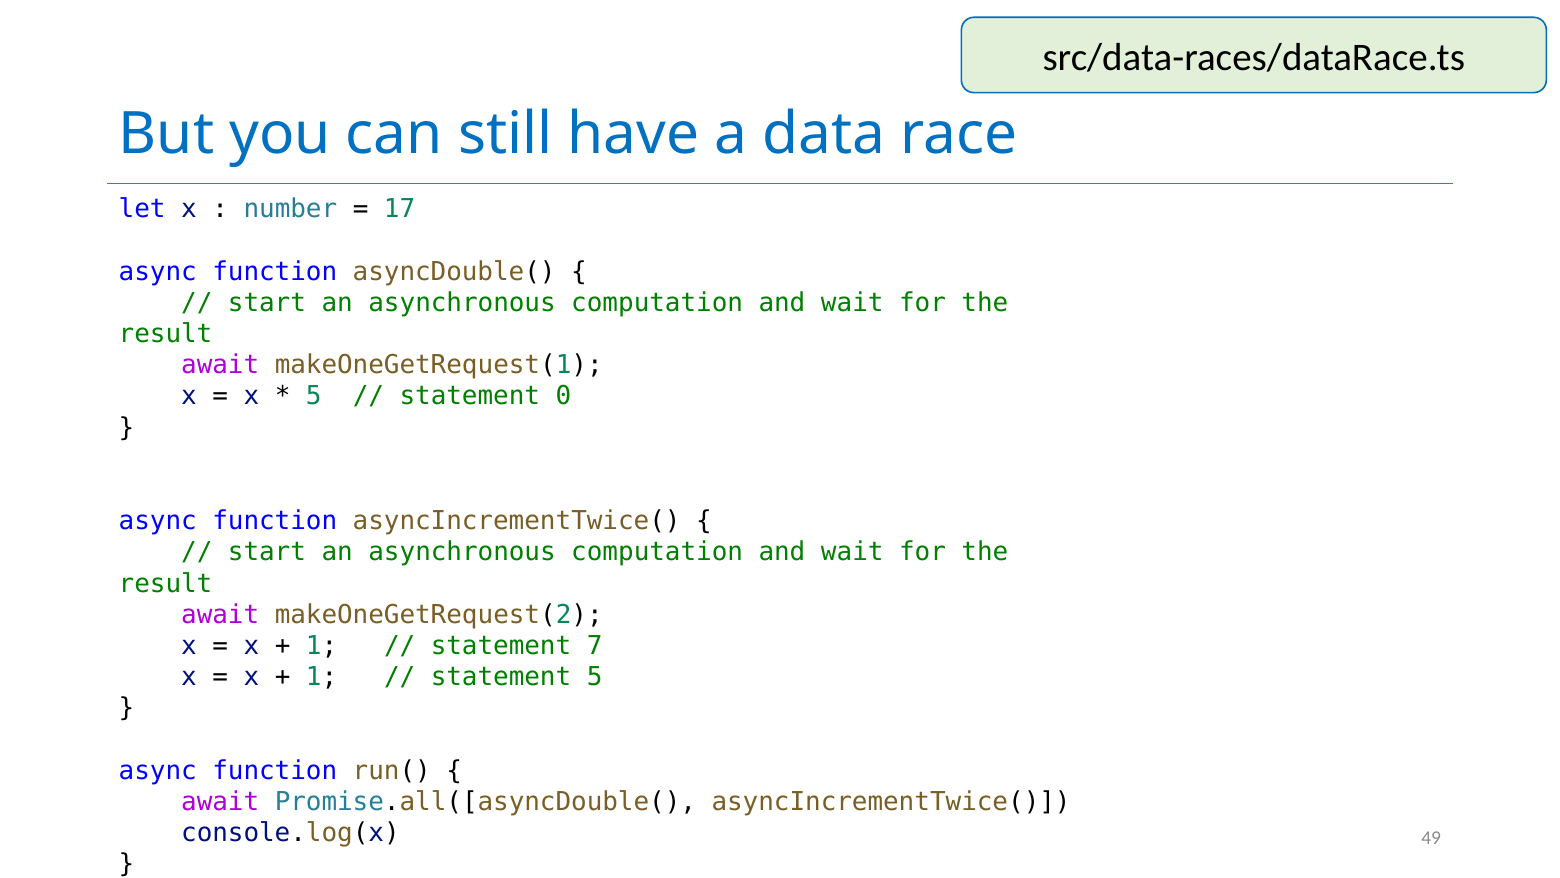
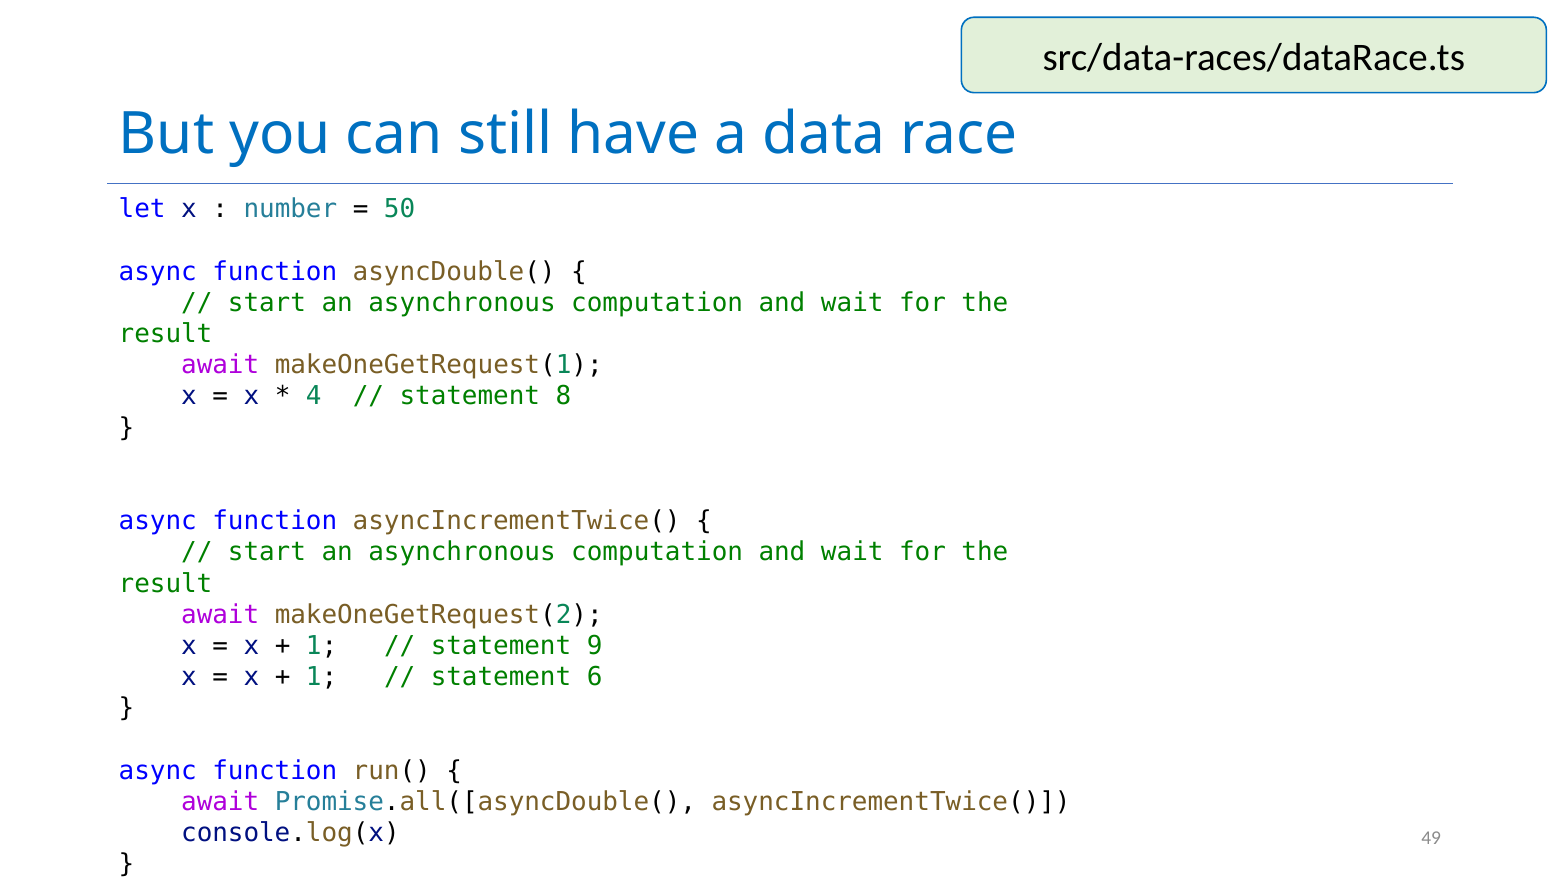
17: 17 -> 50 (400, 209)
5: 5 -> 4 (314, 396)
0: 0 -> 8 (563, 396)
7: 7 -> 9 (595, 646)
statement 5: 5 -> 6 (595, 677)
